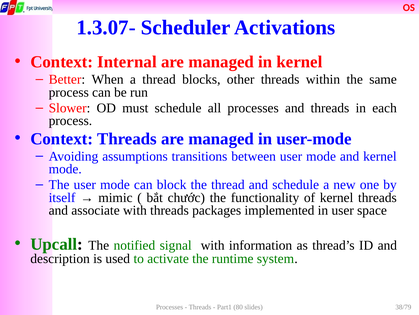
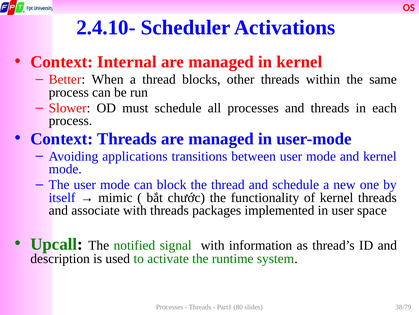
1.3.07-: 1.3.07- -> 2.4.10- (106, 28)
assumptions: assumptions -> applications (135, 156)
